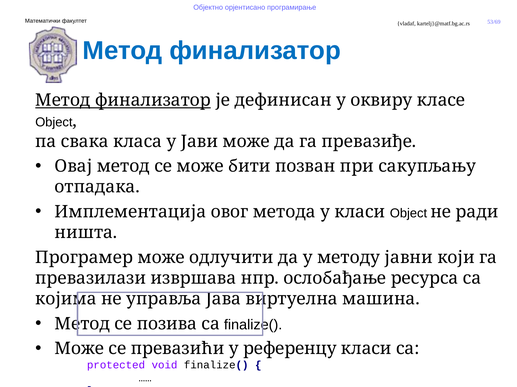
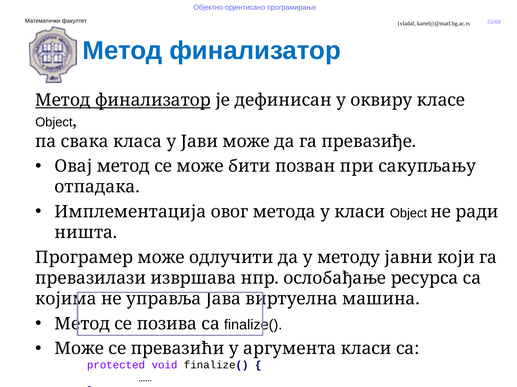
референцу: референцу -> аргумента (290, 349)
